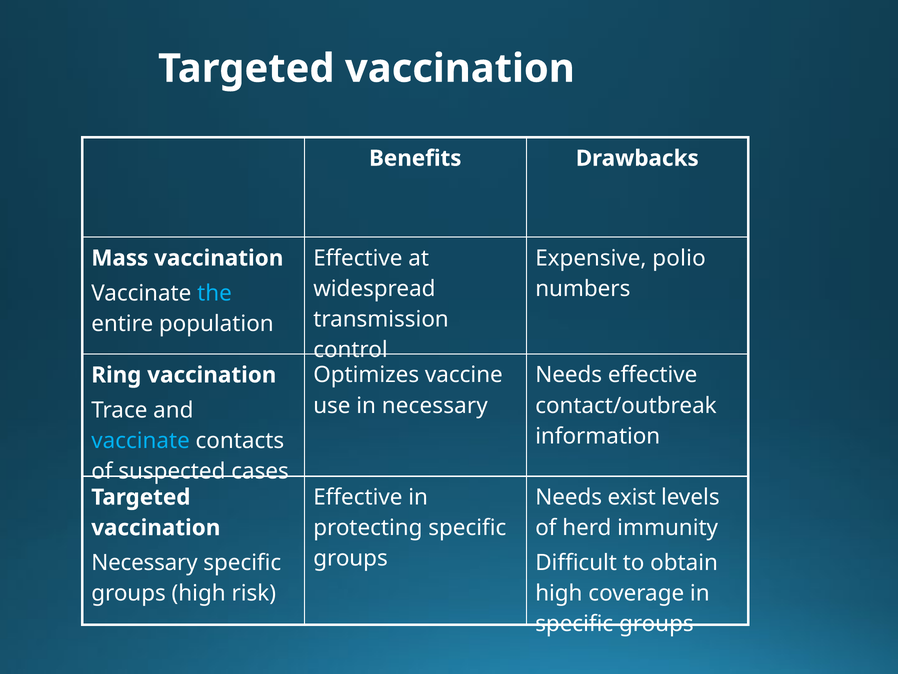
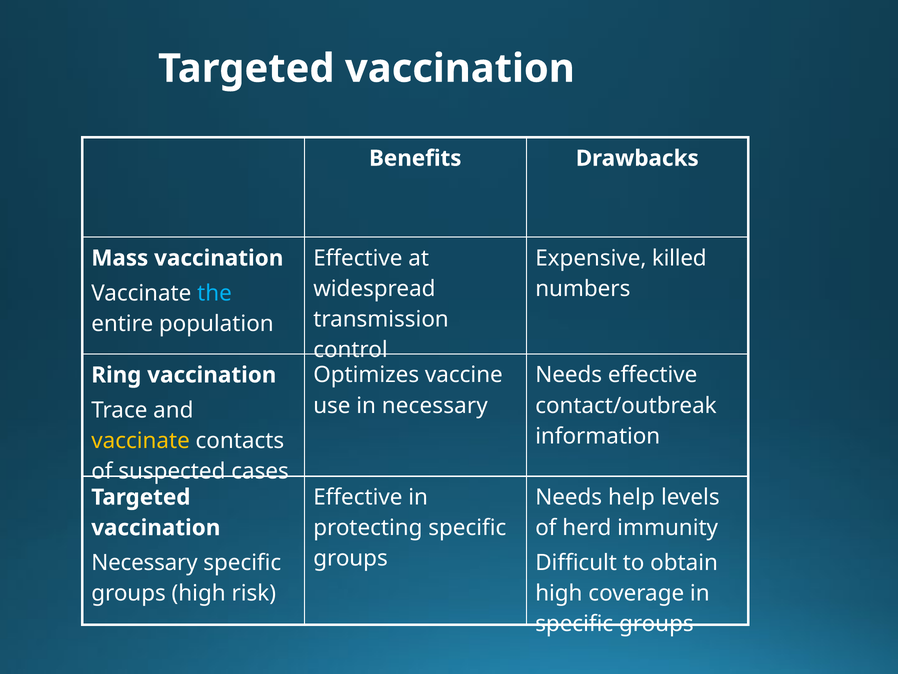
polio: polio -> killed (679, 258)
vaccinate colour: light blue -> yellow (141, 440)
exist: exist -> help (631, 497)
